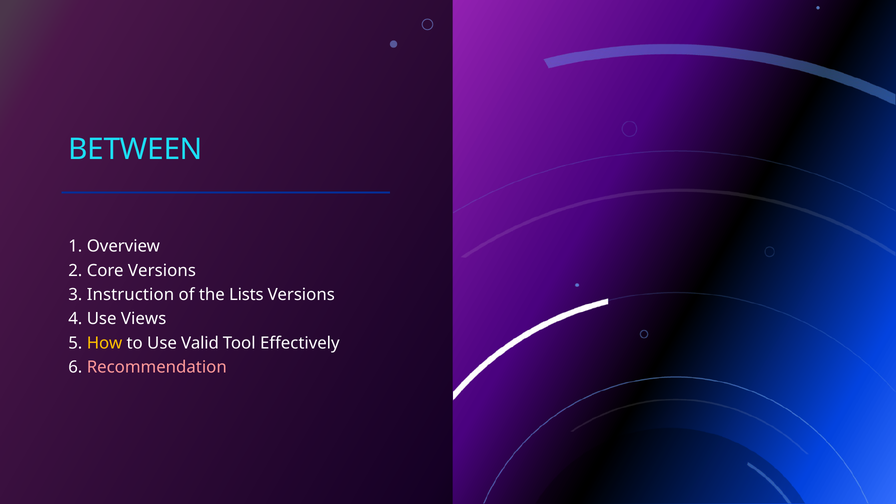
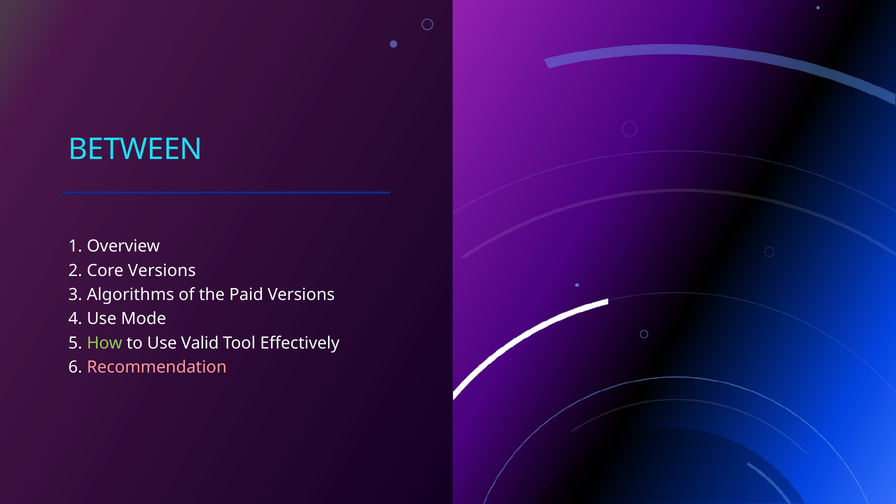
Instruction: Instruction -> Algorithms (130, 295)
Lists: Lists -> Paid (246, 295)
Views: Views -> Mode (144, 319)
How colour: yellow -> light green (105, 343)
